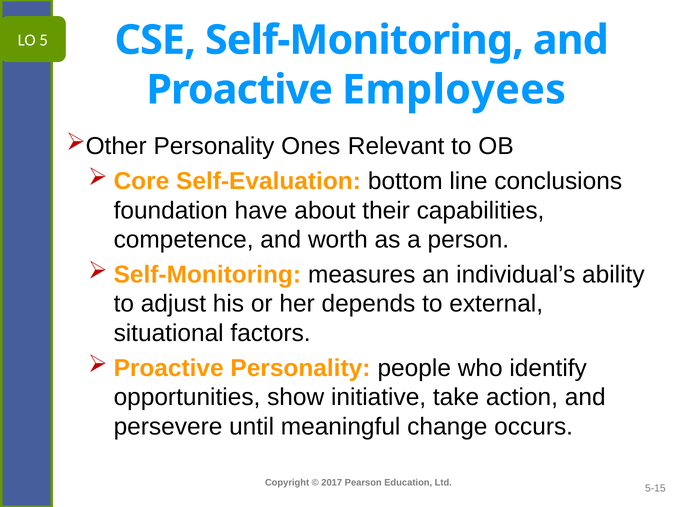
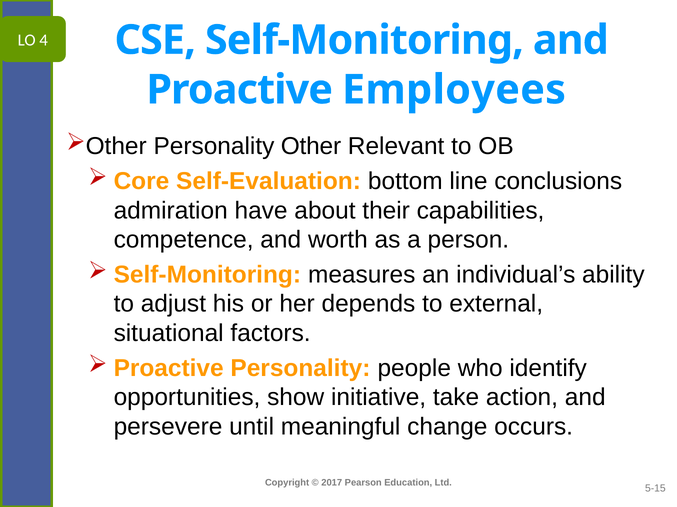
5: 5 -> 4 (44, 40)
Ones: Ones -> Other (311, 146)
foundation: foundation -> admiration (171, 211)
